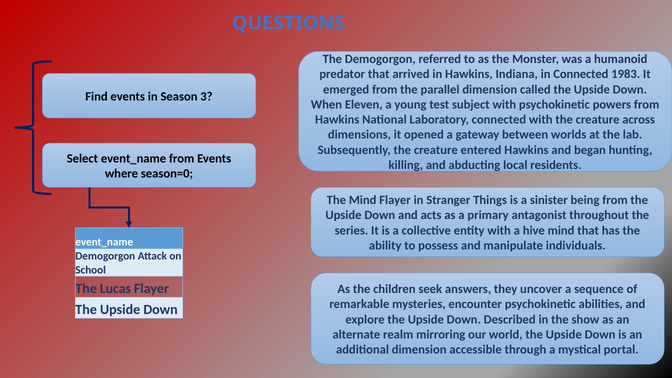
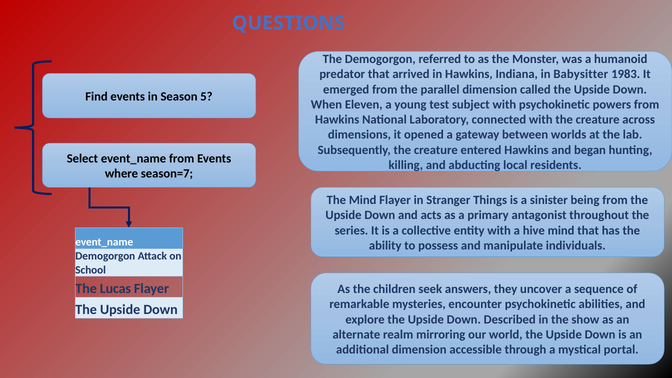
in Connected: Connected -> Babysitter (581, 74)
3: 3 -> 5 (206, 97)
season=0: season=0 -> season=7 (167, 174)
